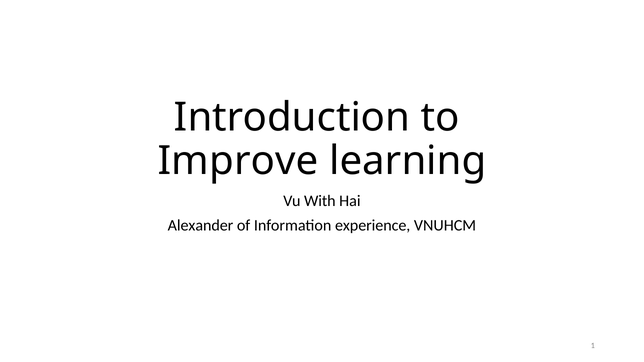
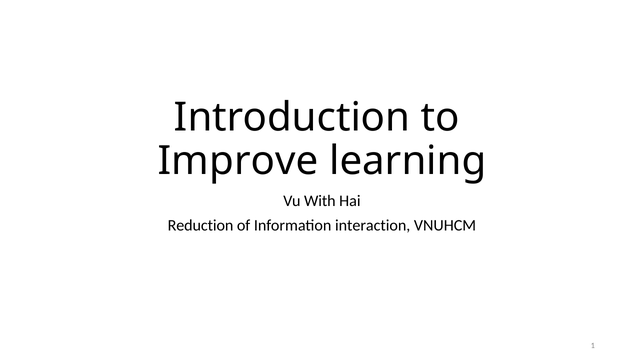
Alexander: Alexander -> Reduction (201, 225)
experience: experience -> interaction (373, 225)
